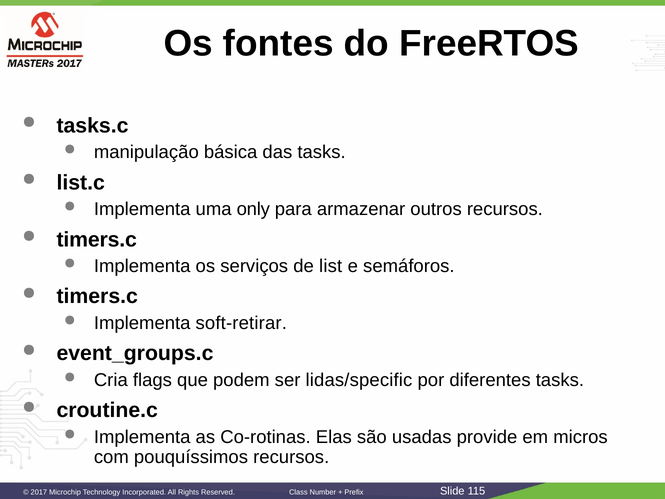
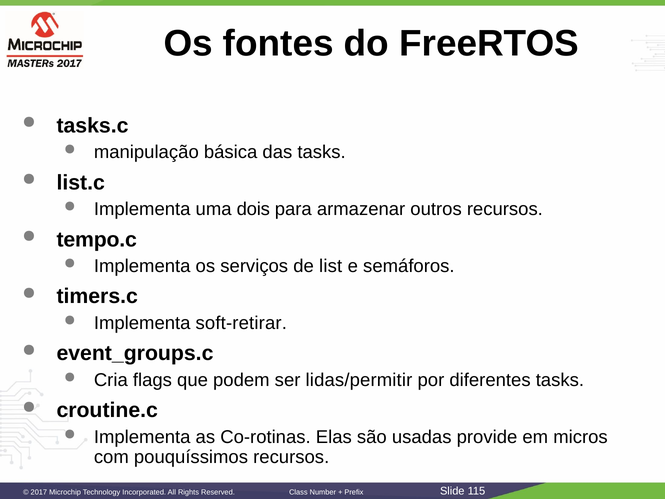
only: only -> dois (253, 209)
timers.c: timers.c -> tempo.c (97, 239)
lidas/specific: lidas/specific -> lidas/permitir (359, 380)
